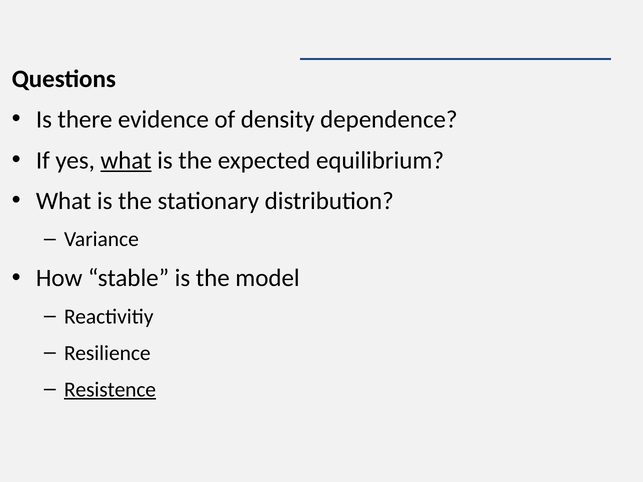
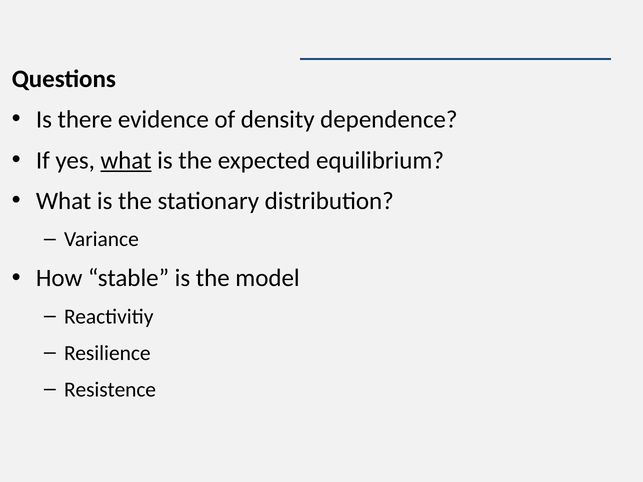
Resistence underline: present -> none (110, 390)
